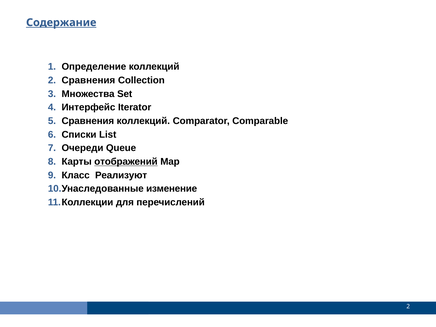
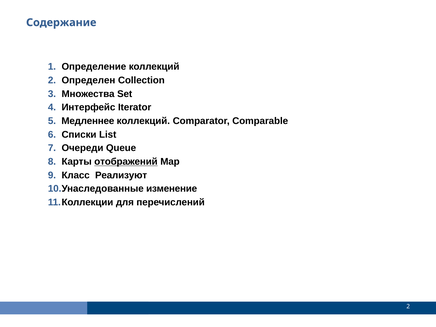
Содержание underline: present -> none (61, 23)
Сравнения: Сравнения -> Определен (88, 80)
Сравнения: Сравнения -> Медленнее (88, 121)
